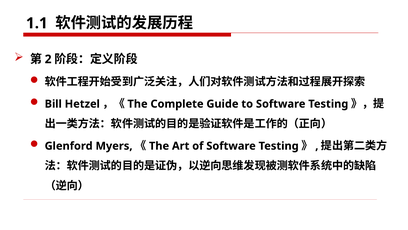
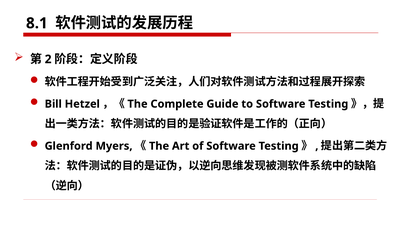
1.1: 1.1 -> 8.1 (37, 23)
